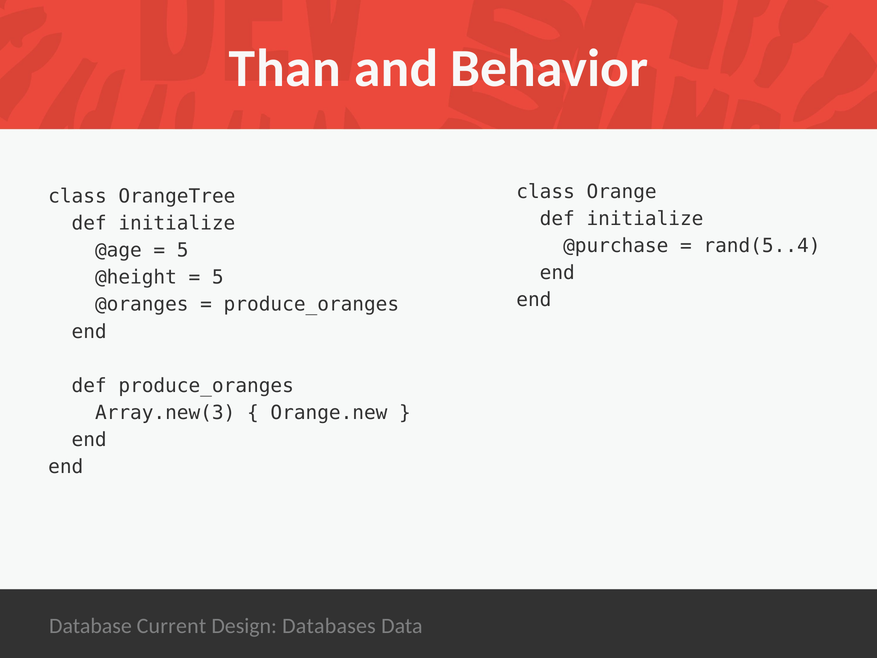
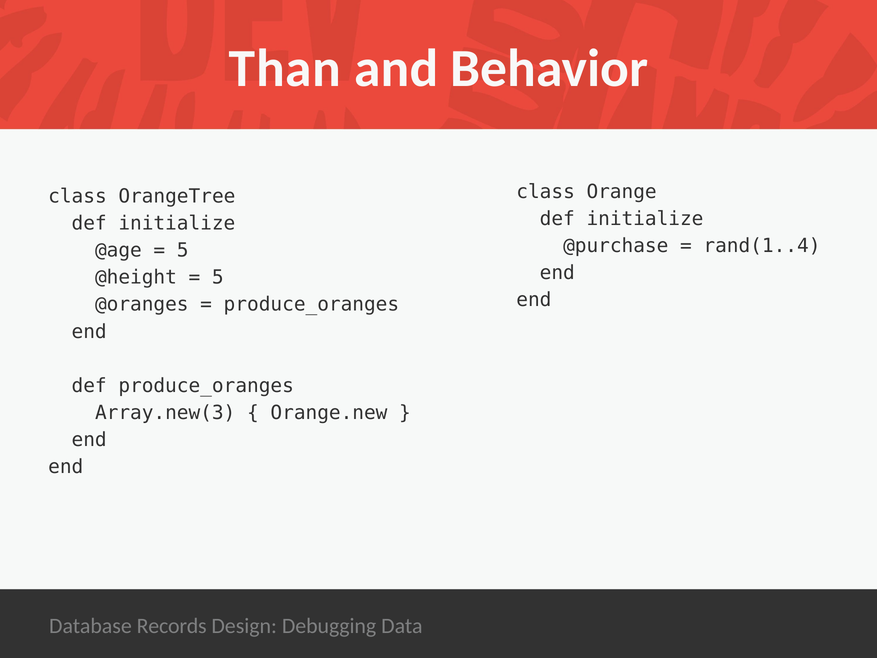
rand(5..4: rand(5..4 -> rand(1..4 (762, 246)
Current: Current -> Records (172, 626)
Databases: Databases -> Debugging (329, 626)
